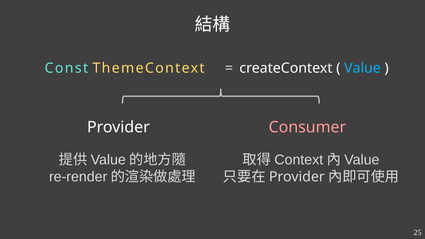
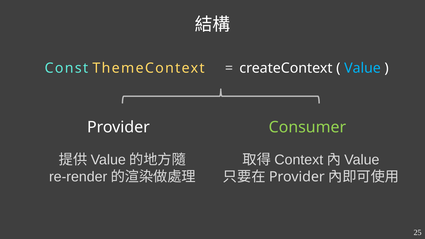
Consumer colour: pink -> light green (307, 127)
